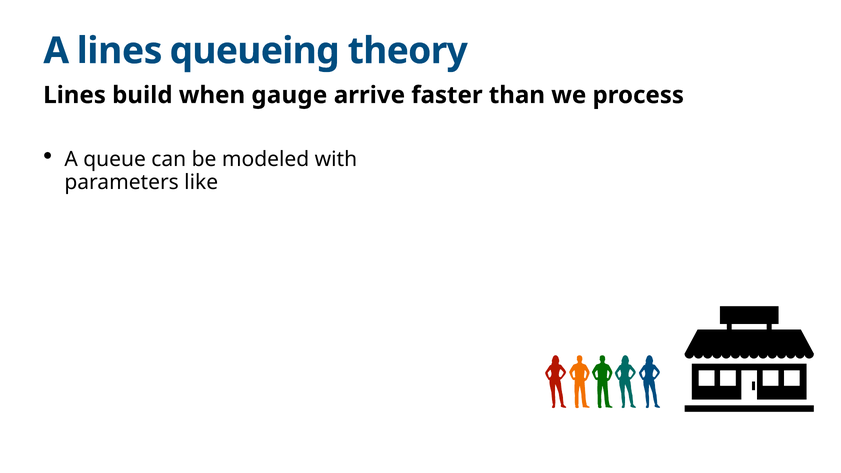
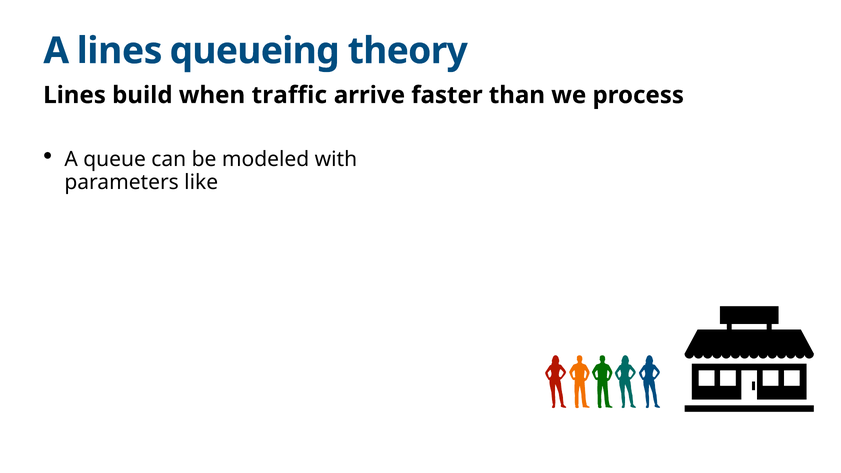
gauge: gauge -> traffic (289, 95)
